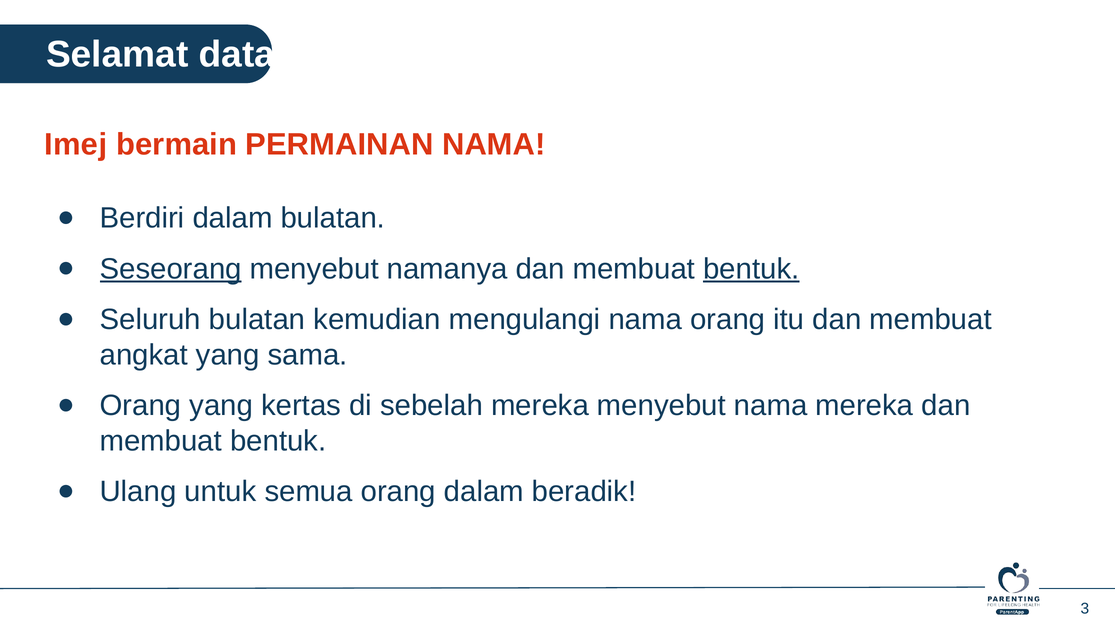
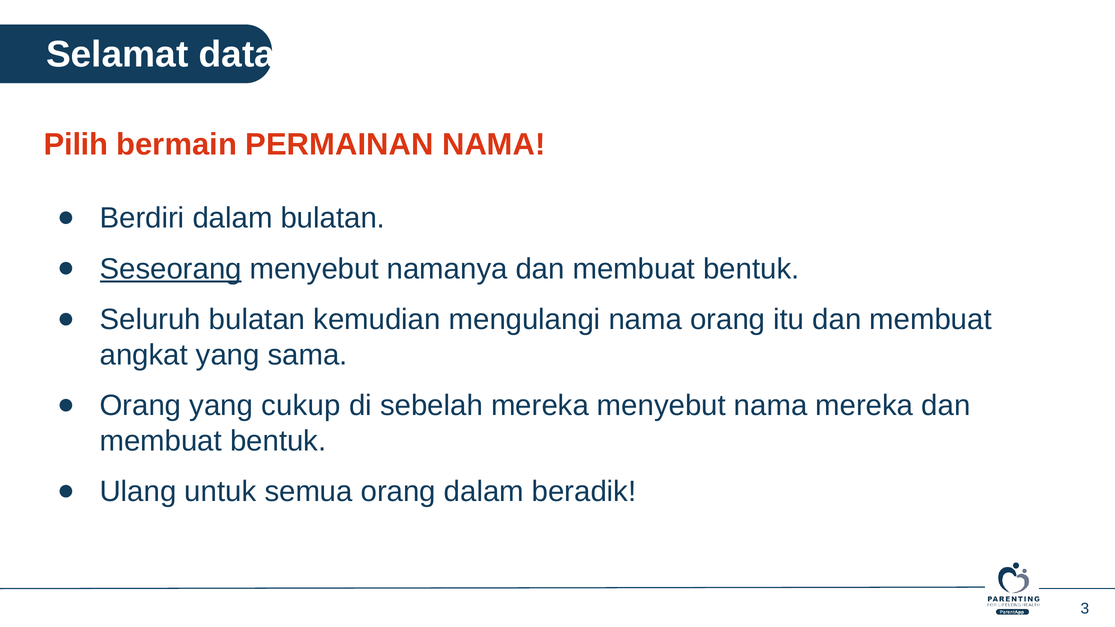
Imej: Imej -> Pilih (76, 145)
bentuk underline: present -> none (751, 269)
kertas: kertas -> cukup (301, 406)
